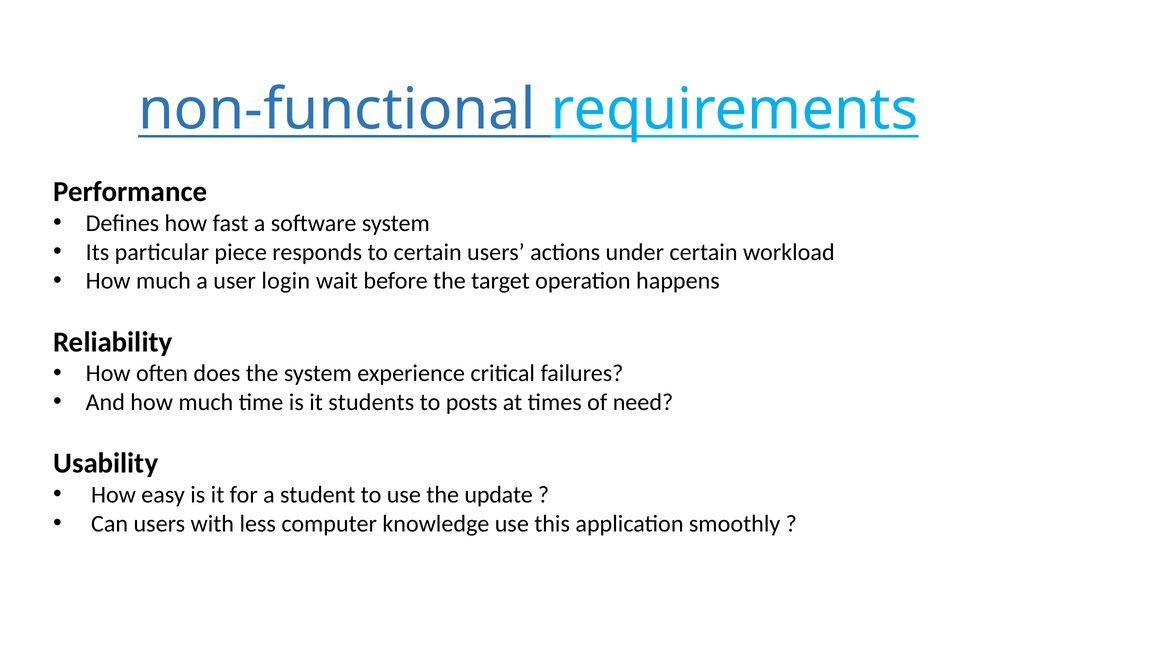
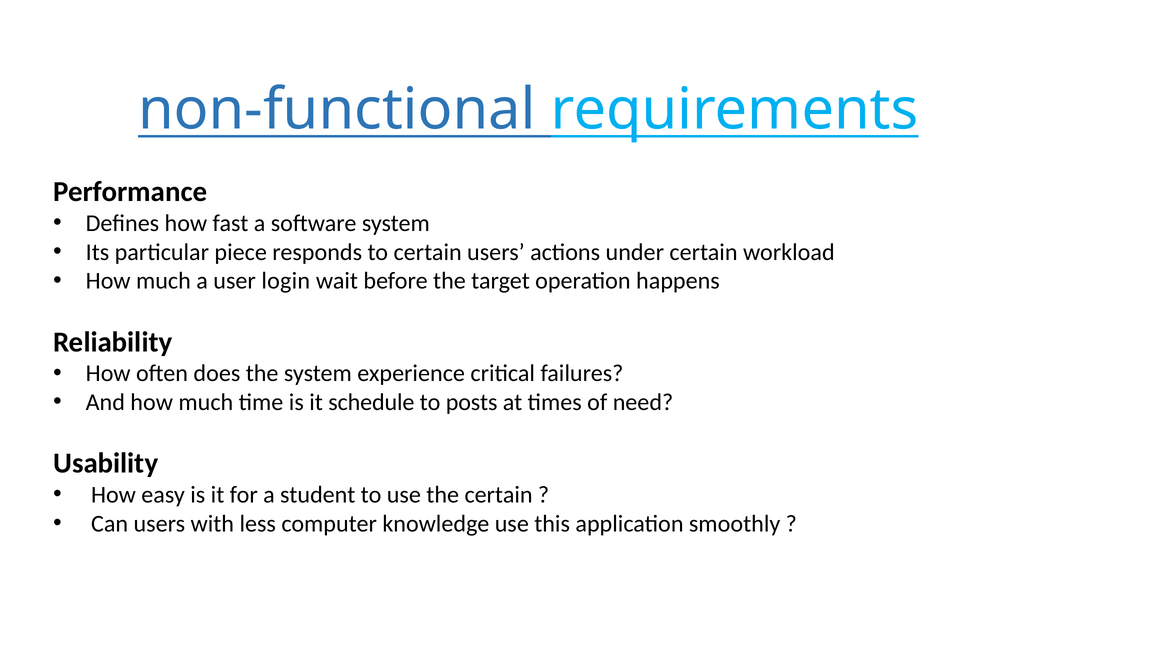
students: students -> schedule (371, 403)
the update: update -> certain (499, 495)
